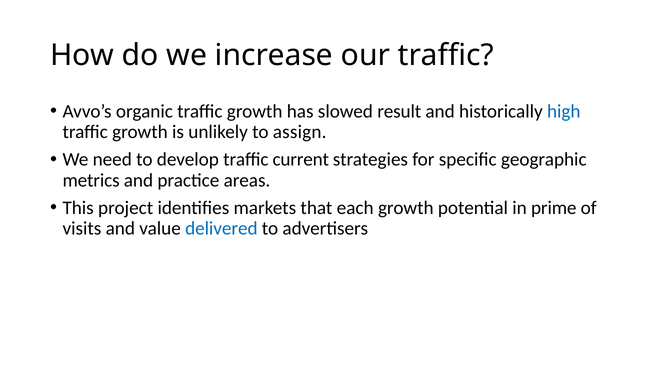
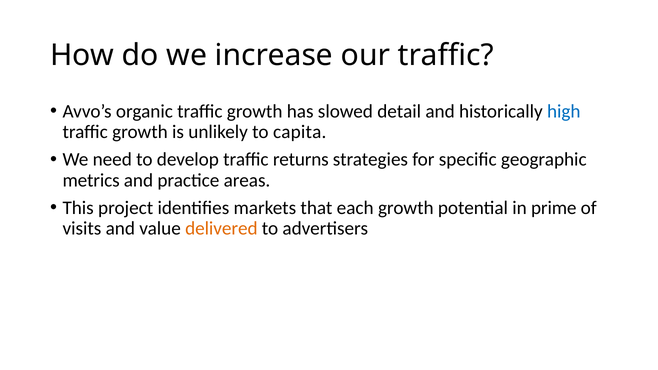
result: result -> detail (399, 111)
assign: assign -> capita (300, 132)
current: current -> returns (301, 160)
delivered colour: blue -> orange (221, 229)
